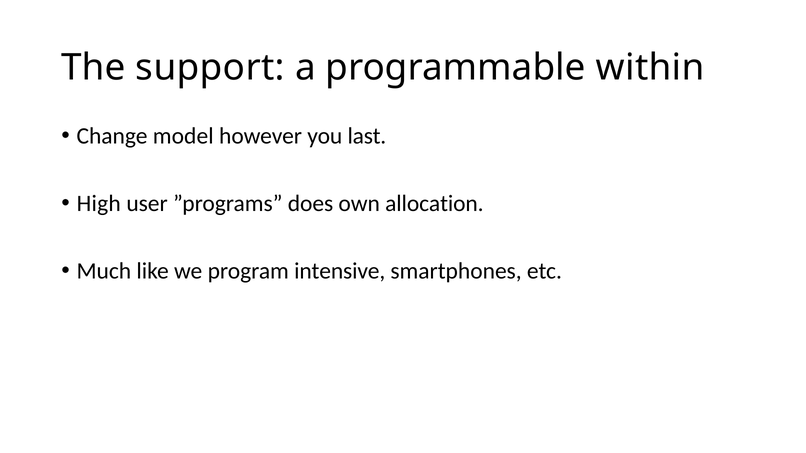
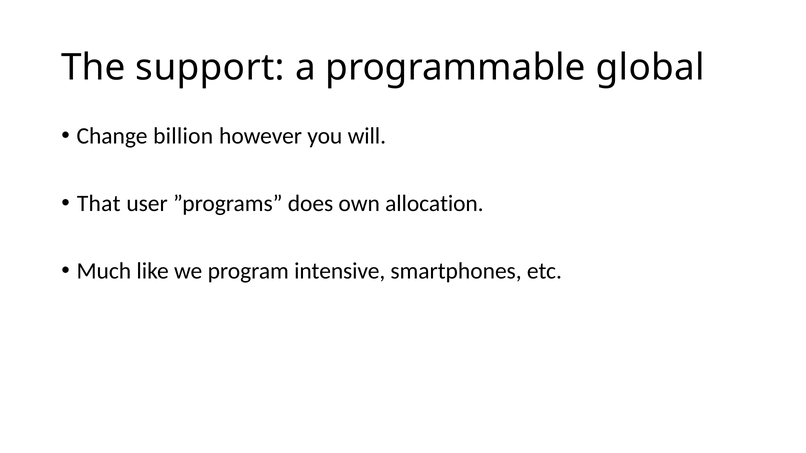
within: within -> global (650, 68)
model: model -> billion (183, 136)
last: last -> will (367, 136)
High: High -> That (99, 204)
